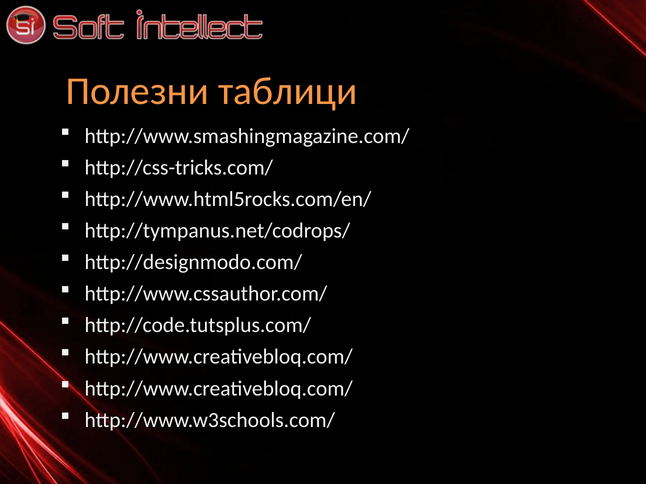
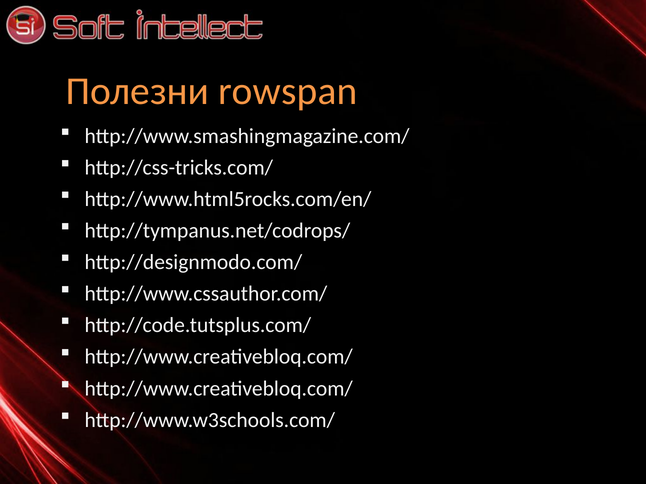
таблици: таблици -> rowspan (288, 92)
